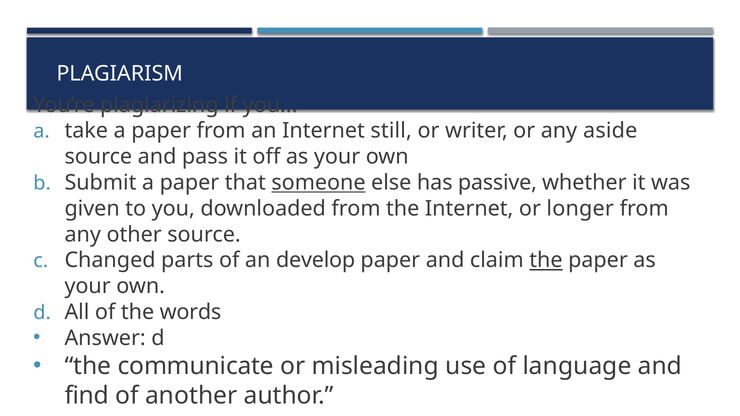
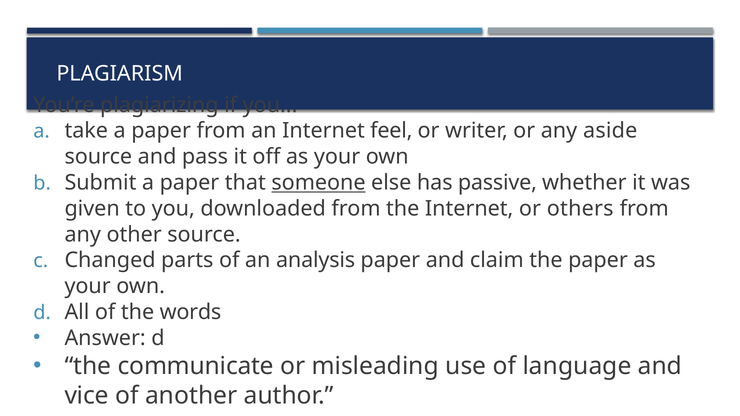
still: still -> feel (391, 131)
longer: longer -> others (580, 209)
develop: develop -> analysis (316, 260)
the underline: present -> none (546, 260)
find: find -> vice (87, 396)
